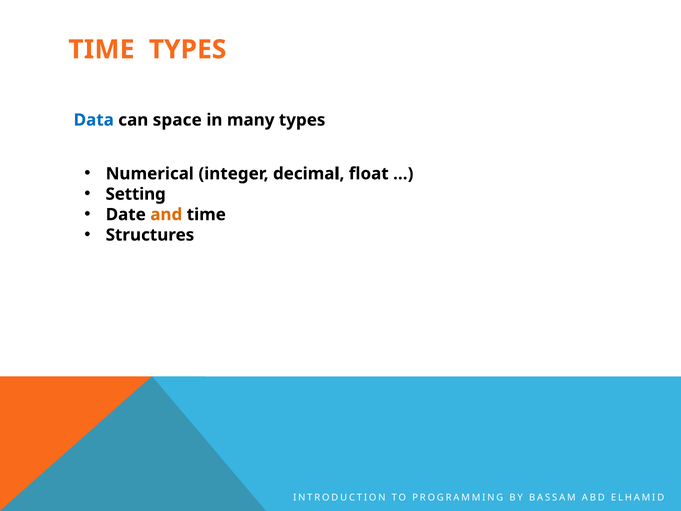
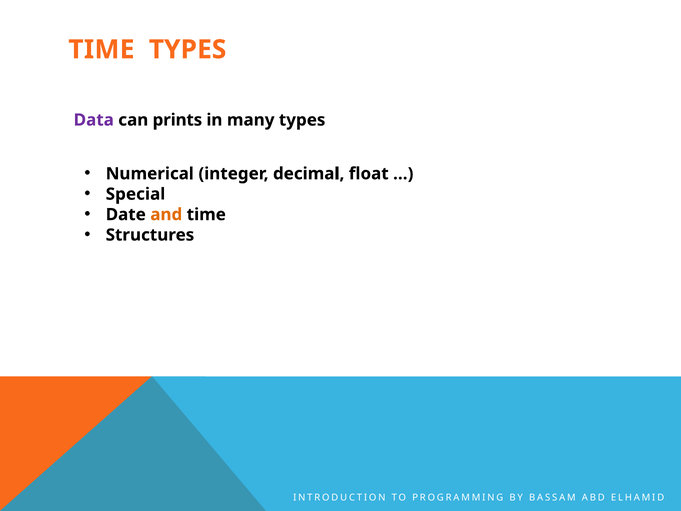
Data colour: blue -> purple (94, 120)
space: space -> prints (177, 120)
Setting: Setting -> Special (136, 194)
